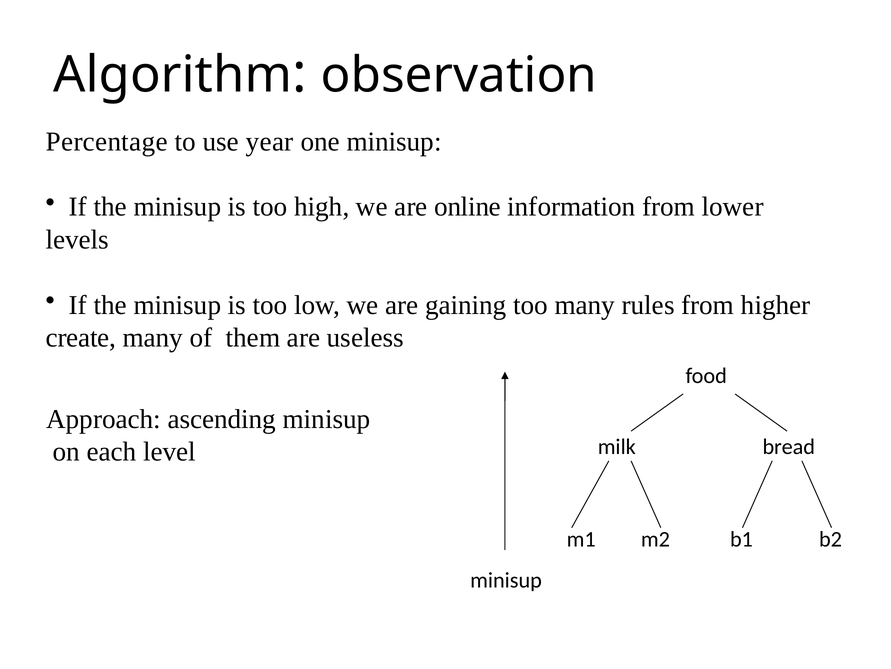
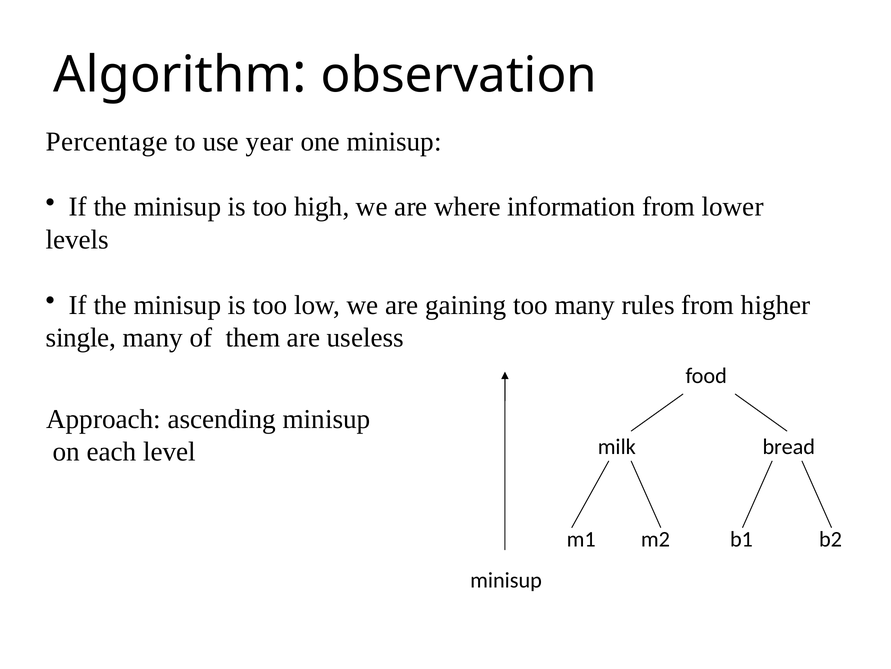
online: online -> where (467, 207)
create: create -> single (81, 337)
